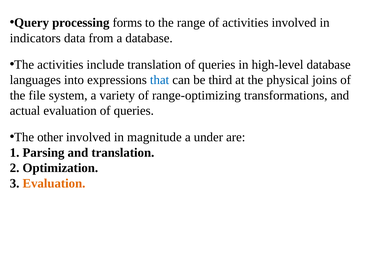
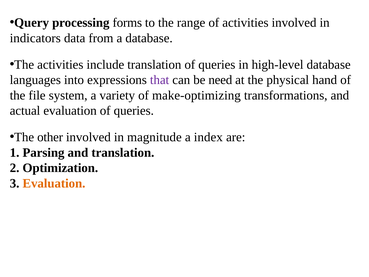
that colour: blue -> purple (160, 80)
third: third -> need (220, 80)
joins: joins -> hand (325, 80)
range-optimizing: range-optimizing -> make-optimizing (196, 95)
under: under -> index (208, 137)
